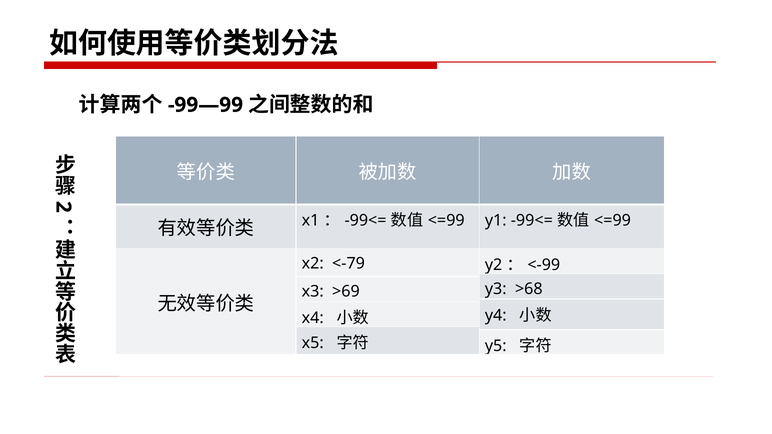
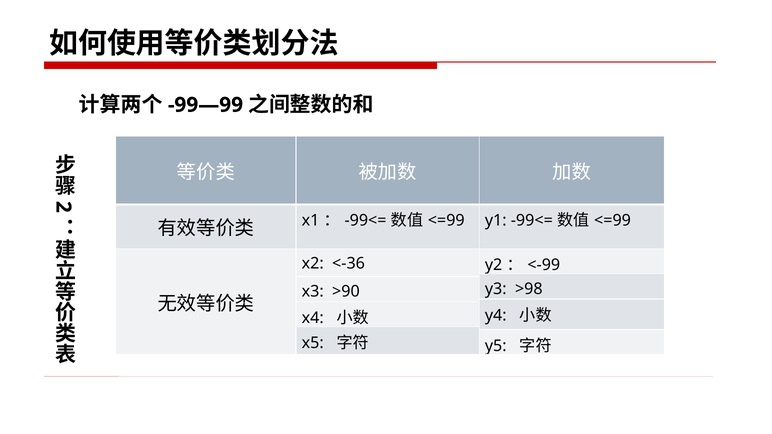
<-79: <-79 -> <-36 (349, 264)
>68: >68 -> >98 (529, 289)
>69: >69 -> >90 (346, 292)
